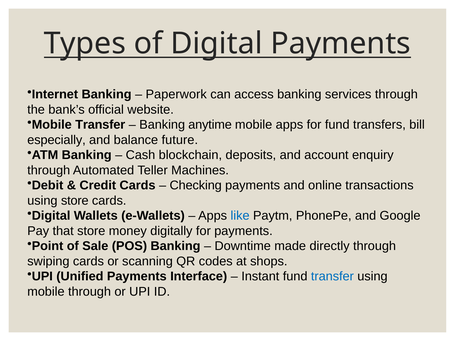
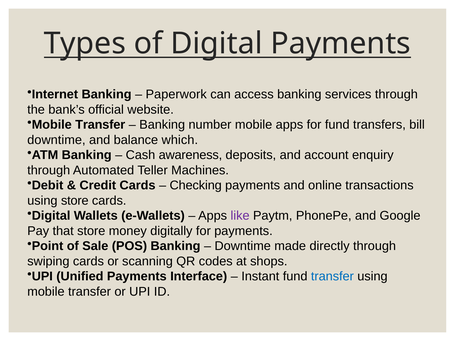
anytime: anytime -> number (210, 125)
especially: especially -> downtime (56, 140)
future: future -> which (180, 140)
blockchain: blockchain -> awareness (190, 155)
like colour: blue -> purple (240, 216)
through: through -> transfer (90, 292)
